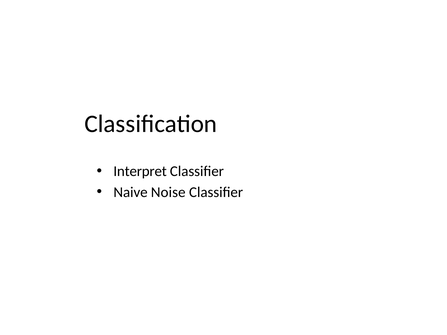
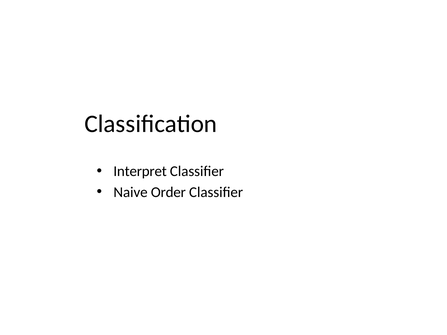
Noise: Noise -> Order (168, 192)
